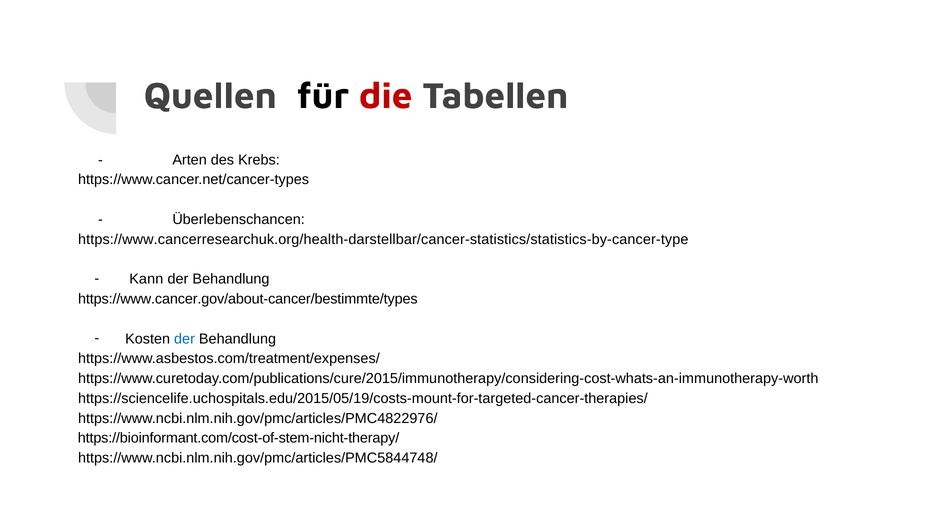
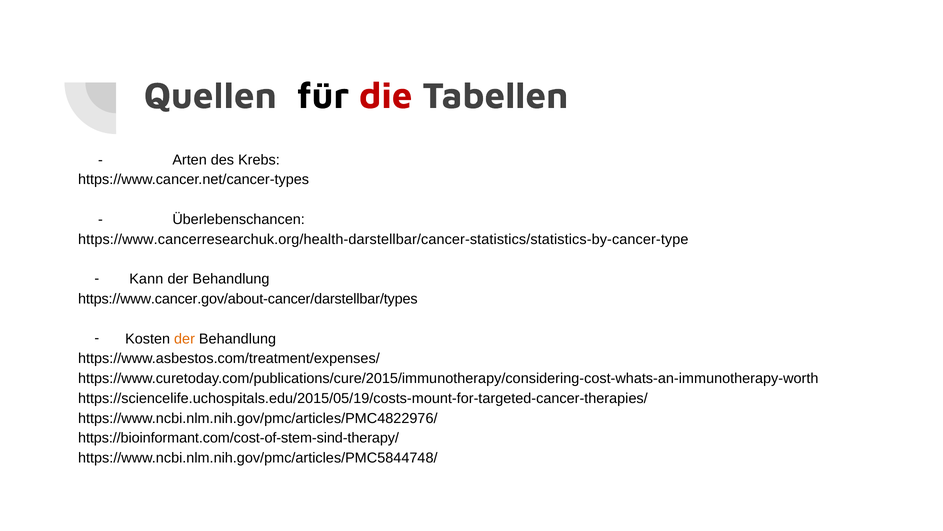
https://www.cancer.gov/about-cancer/bestimmte/types: https://www.cancer.gov/about-cancer/bestimmte/types -> https://www.cancer.gov/about-cancer/darstellbar/types (248, 299)
der colour: blue -> orange (185, 338)
https://bioinformant.com/cost-of-stem-nicht-therapy/: https://bioinformant.com/cost-of-stem-nicht-therapy/ -> https://bioinformant.com/cost-of-stem-sind-therapy/ (239, 438)
